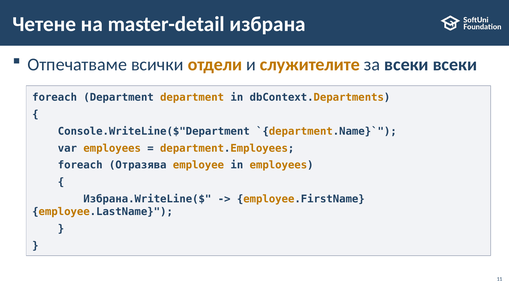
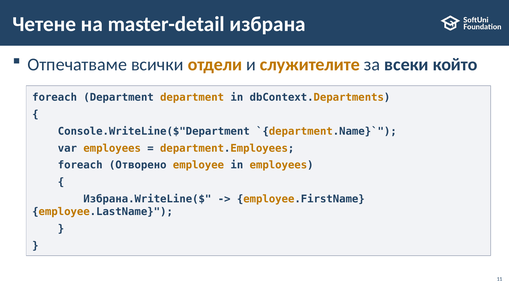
всеки всеки: всеки -> който (455, 65)
Отразява: Отразява -> Отворено (138, 165)
